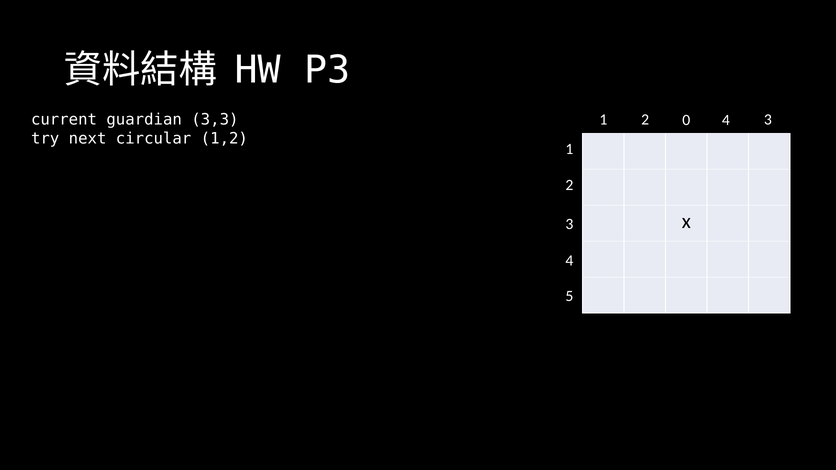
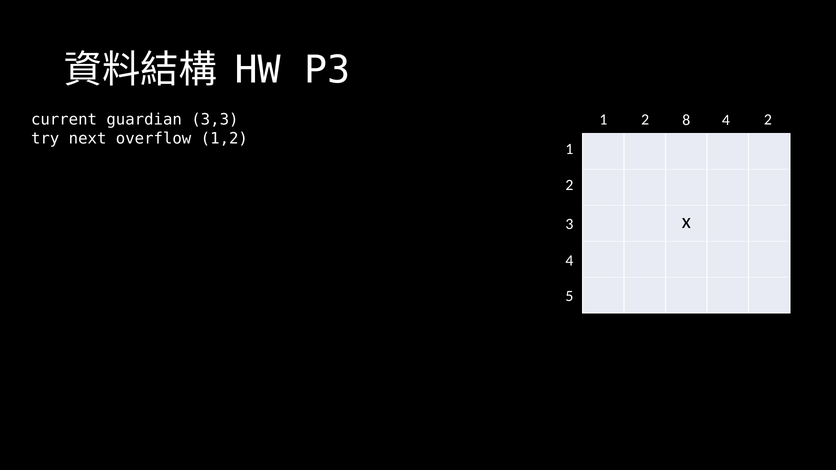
0: 0 -> 8 (686, 120)
4 3: 3 -> 2 (768, 120)
circular: circular -> overflow (154, 138)
